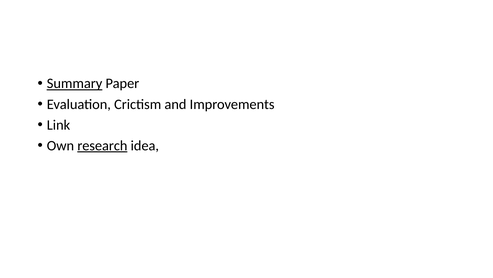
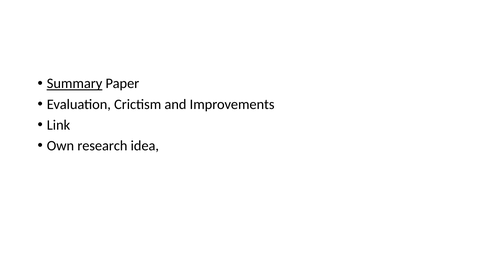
research underline: present -> none (102, 145)
